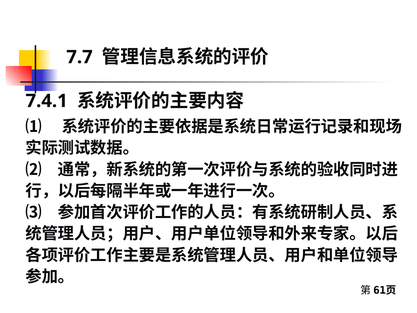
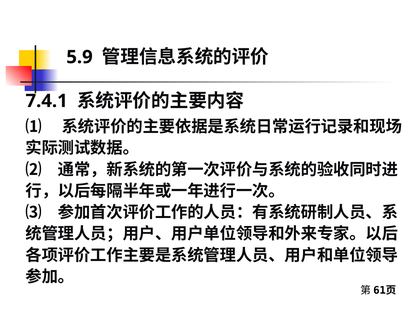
7.7: 7.7 -> 5.9 (80, 57)
